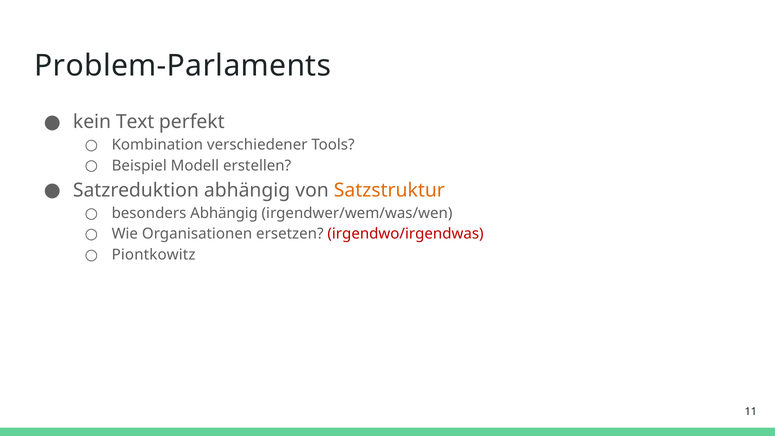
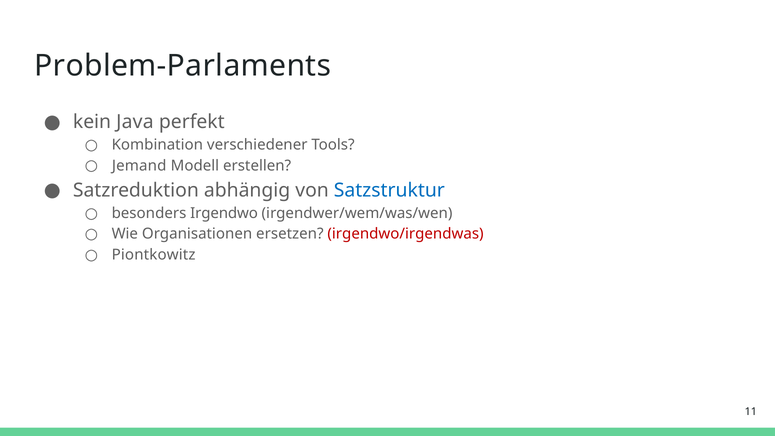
Text: Text -> Java (135, 122)
Beispiel: Beispiel -> Jemand (139, 166)
Satzstruktur colour: orange -> blue (389, 190)
besonders Abhängig: Abhängig -> Irgendwo (224, 213)
